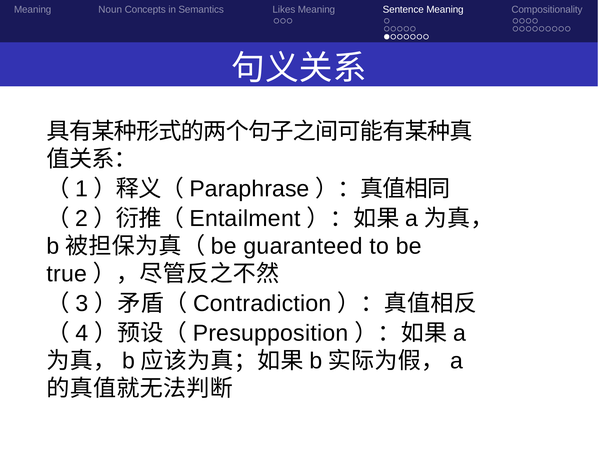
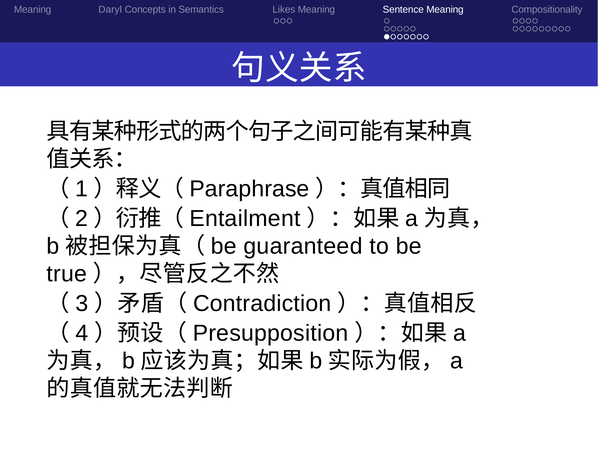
Noun: Noun -> Daryl (110, 10)
